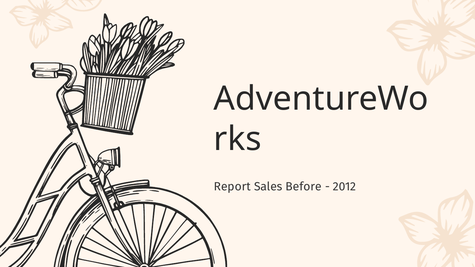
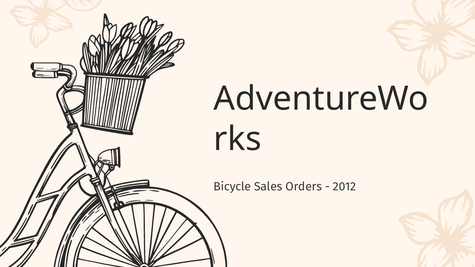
Report: Report -> Bicycle (232, 187)
Before: Before -> Orders (304, 187)
